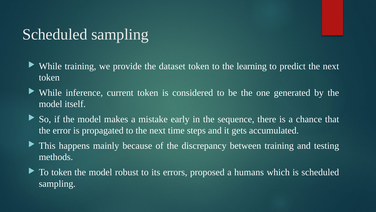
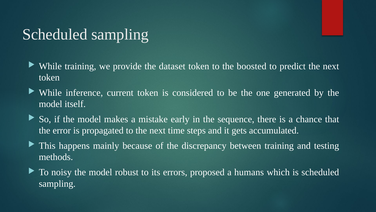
learning: learning -> boosted (252, 66)
To token: token -> noisy (62, 172)
